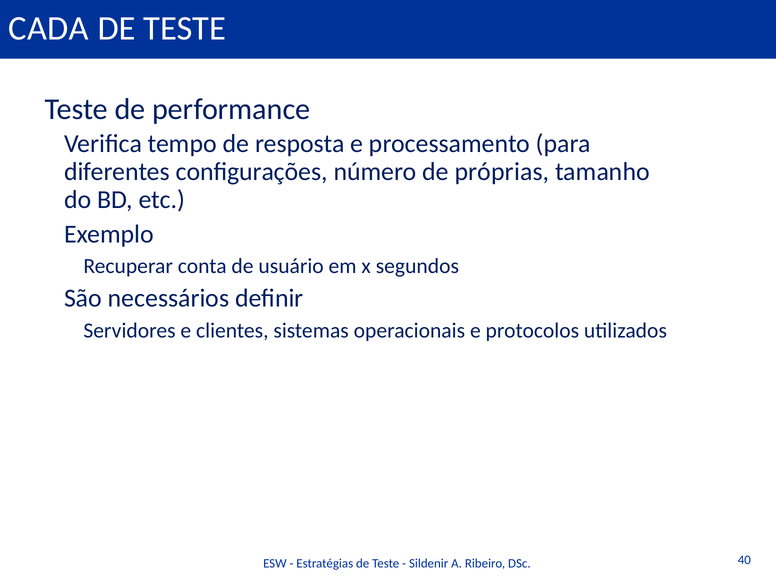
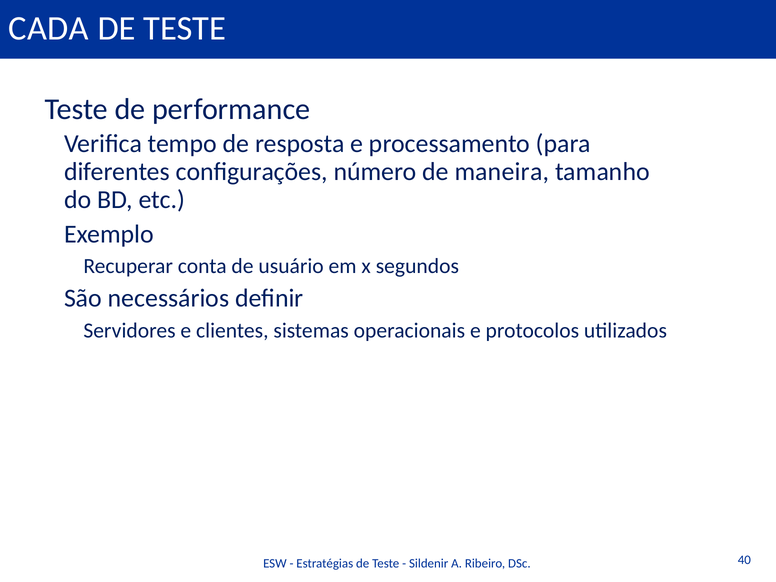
próprias: próprias -> maneira (502, 172)
